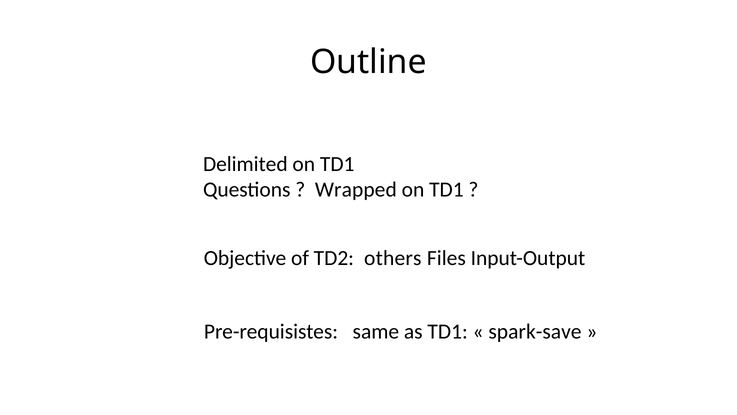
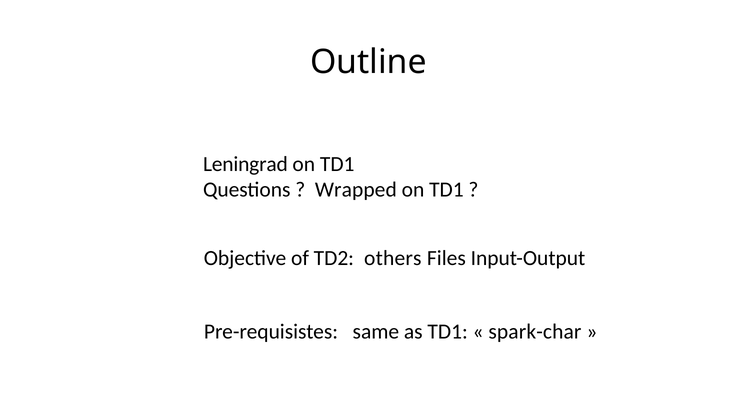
Delimited: Delimited -> Leningrad (245, 164)
spark-save: spark-save -> spark-char (535, 331)
